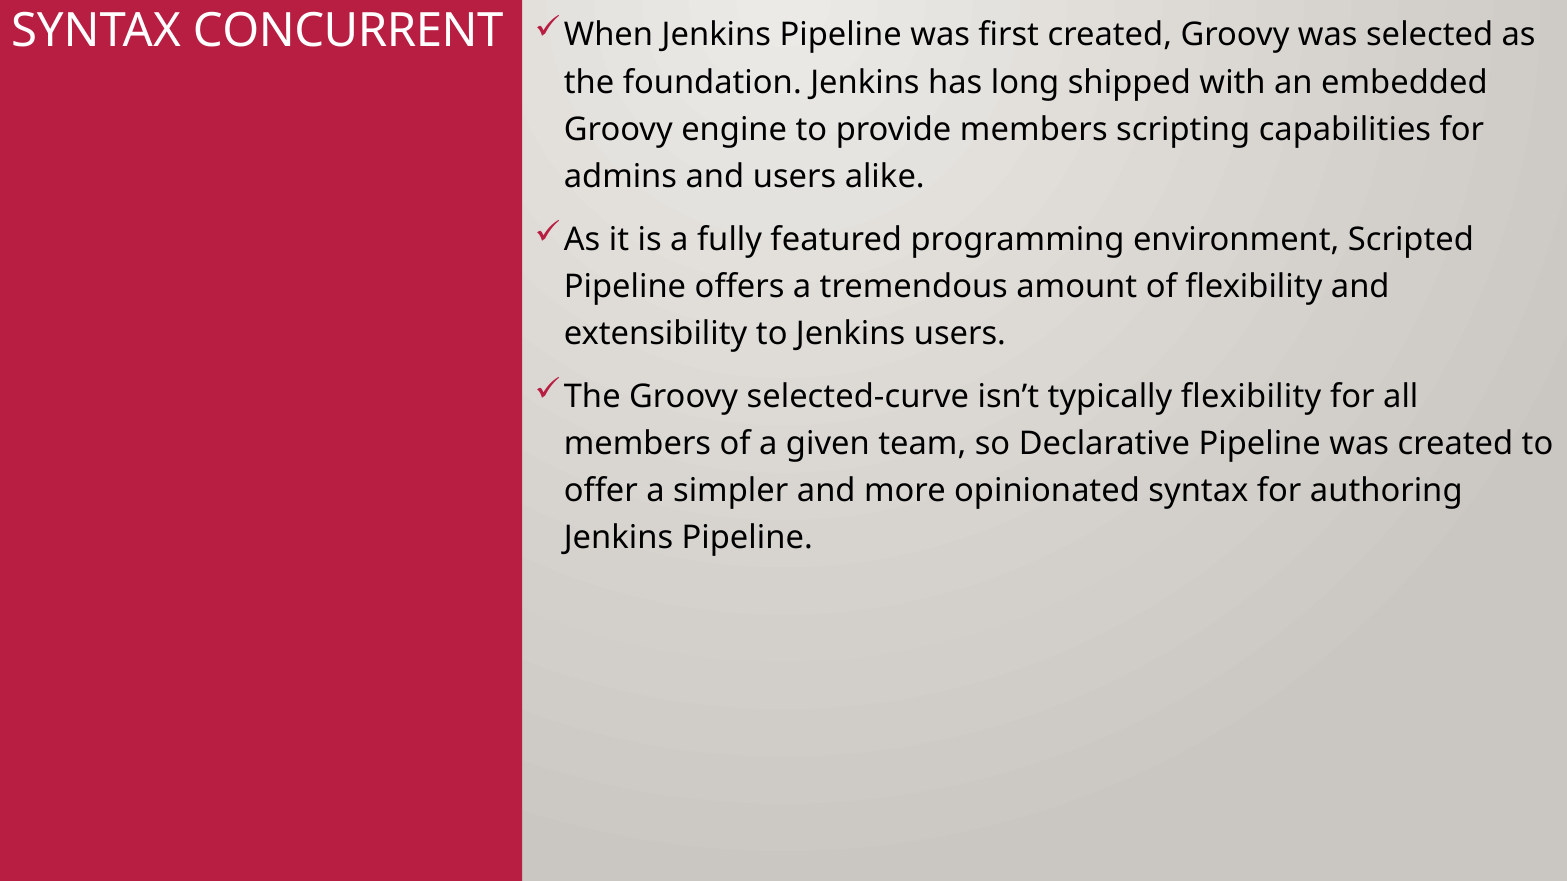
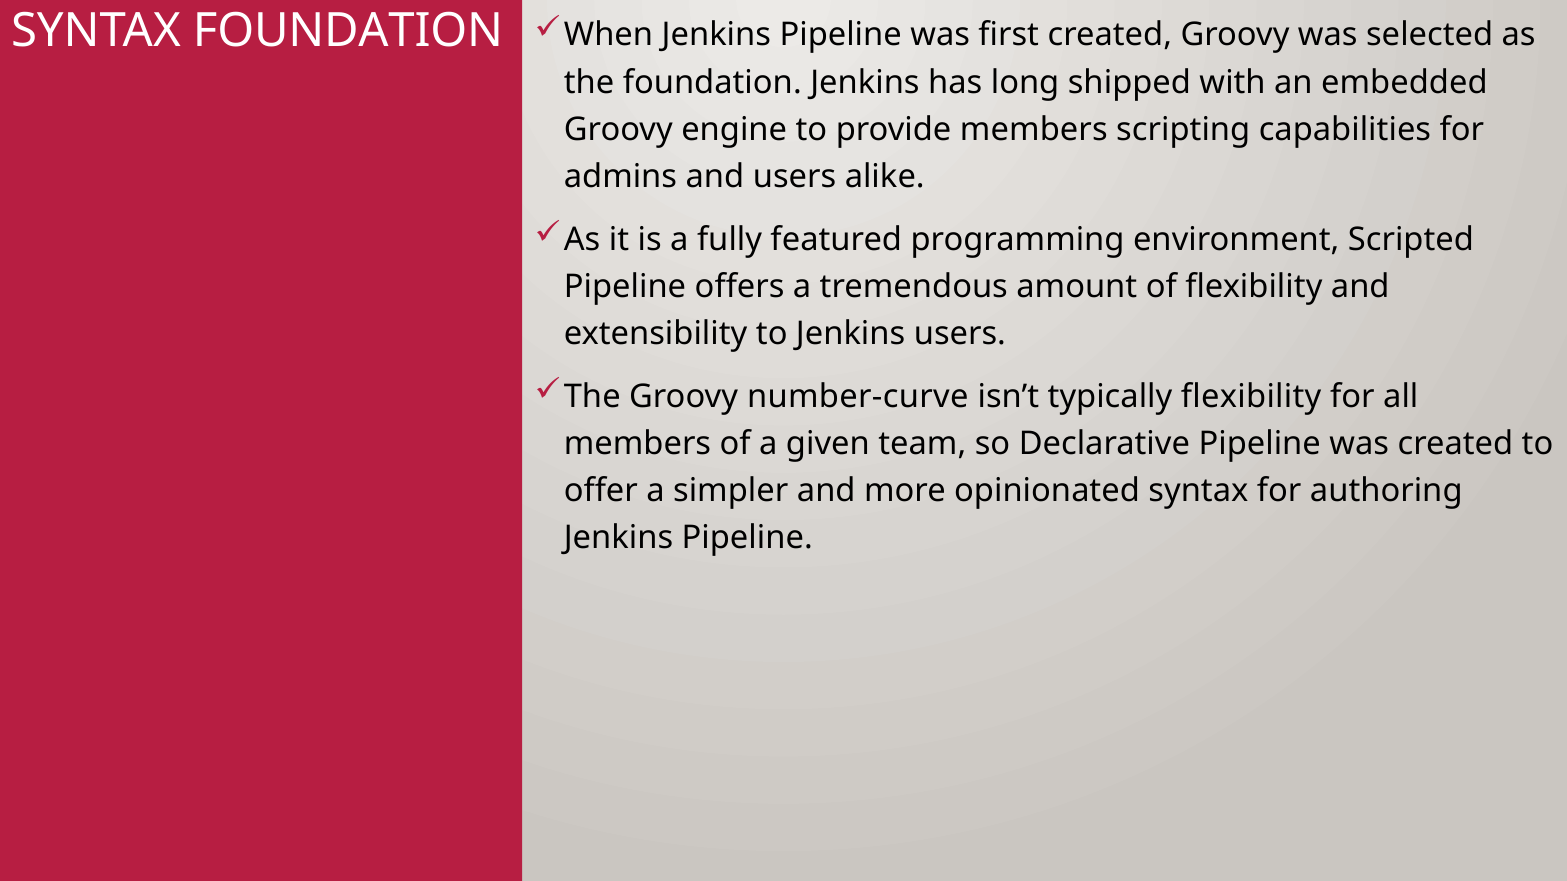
SYNTAX CONCURRENT: CONCURRENT -> FOUNDATION (348, 31)
selected-curve: selected-curve -> number-curve (858, 397)
